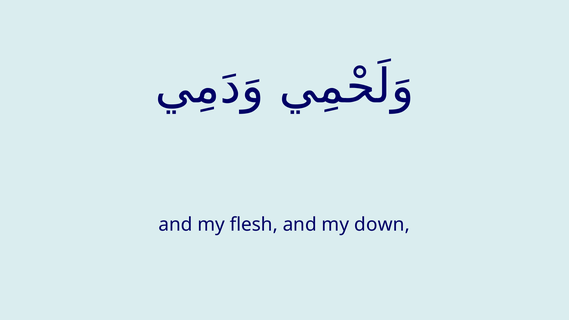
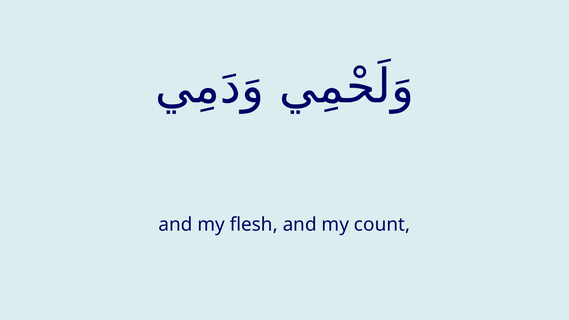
down: down -> count (382, 225)
